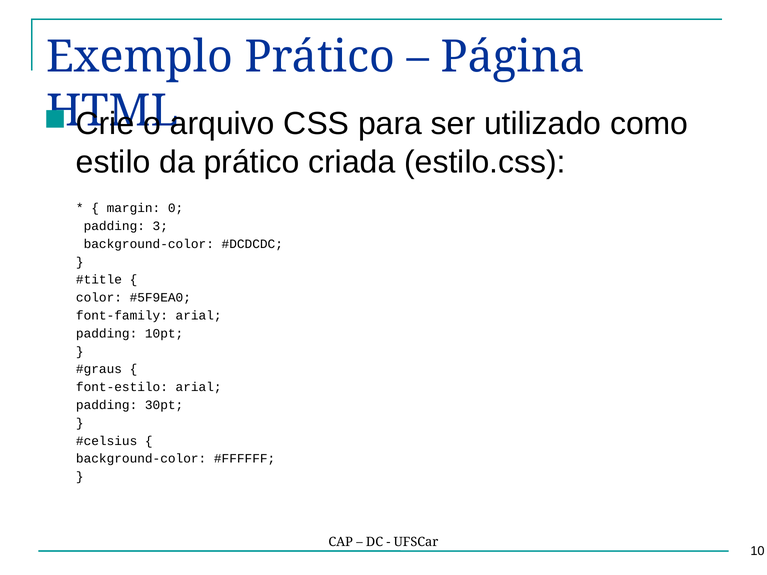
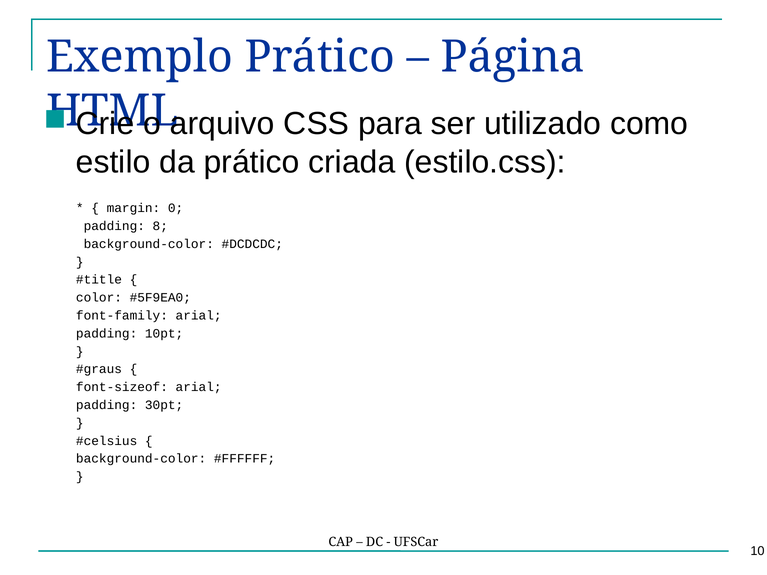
3: 3 -> 8 (160, 226)
font-estilo: font-estilo -> font-sizeof (122, 387)
